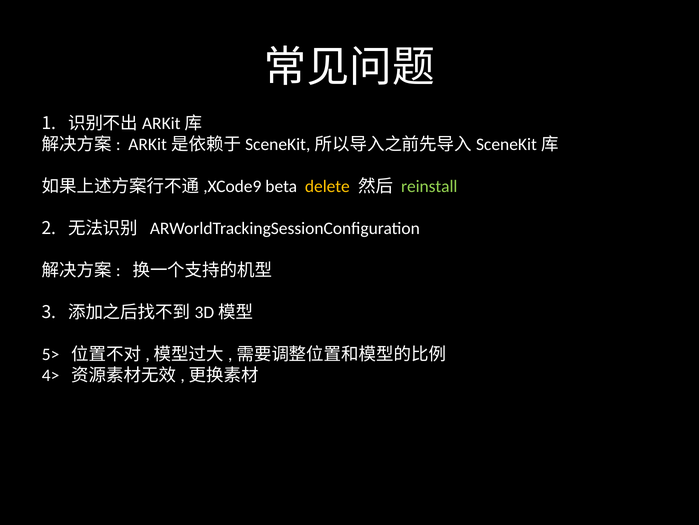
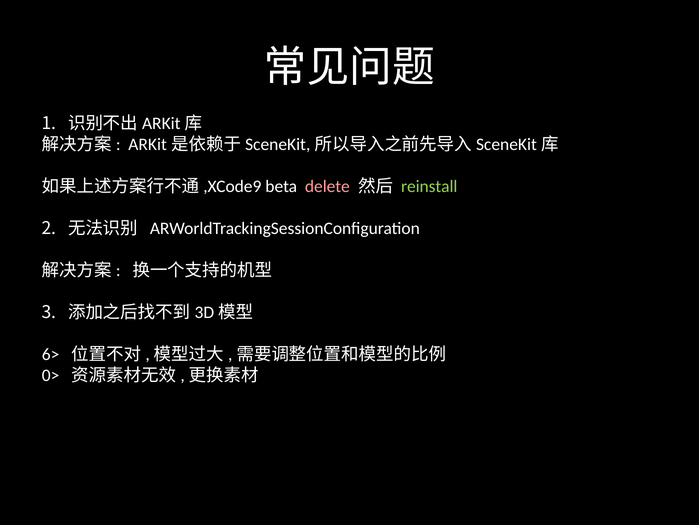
delete colour: yellow -> pink (327, 186)
5>: 5> -> 6> (51, 354)
4>: 4> -> 0> (51, 375)
